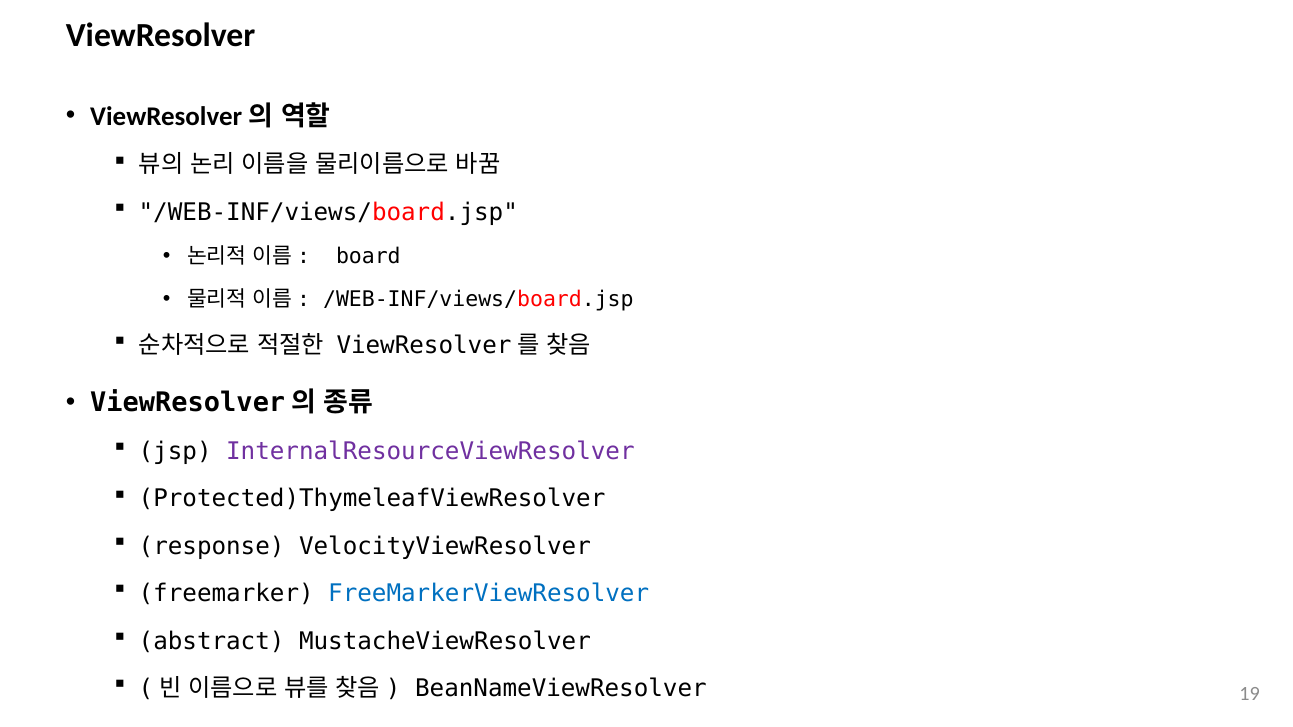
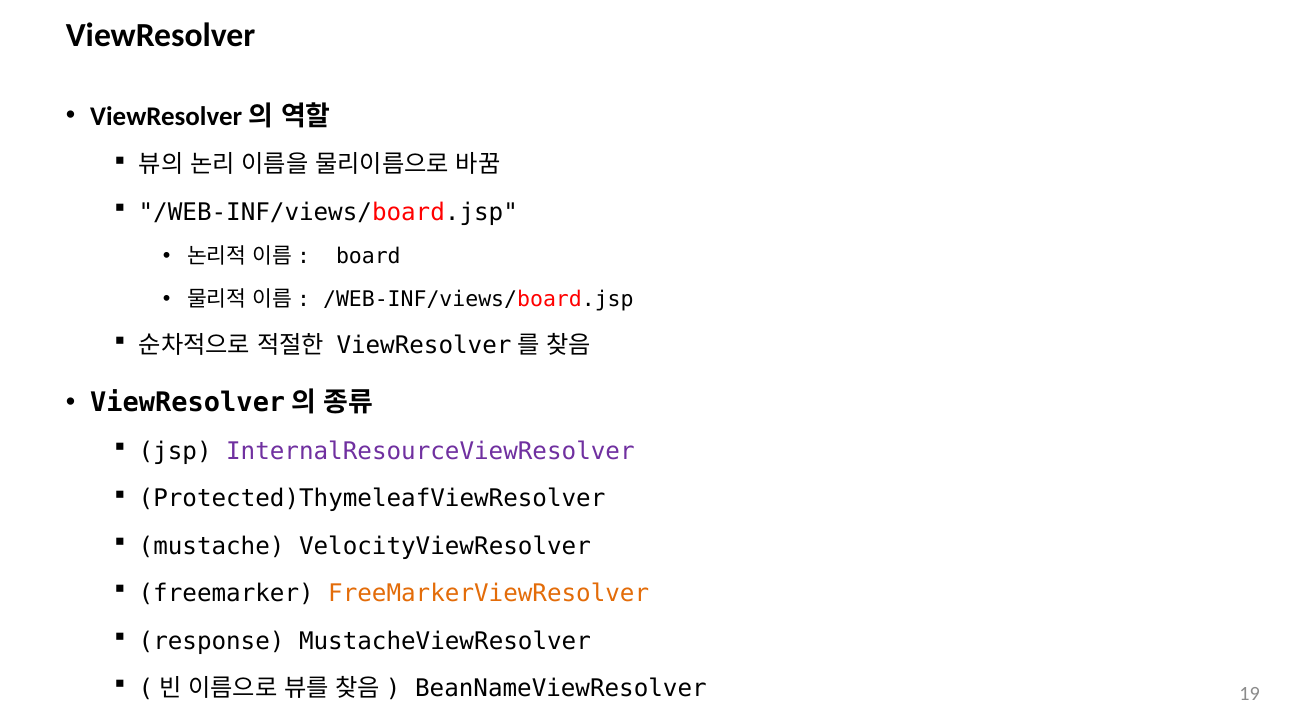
response: response -> mustache (212, 547)
FreeMarkerViewResolver colour: blue -> orange (489, 594)
abstract: abstract -> response (212, 641)
